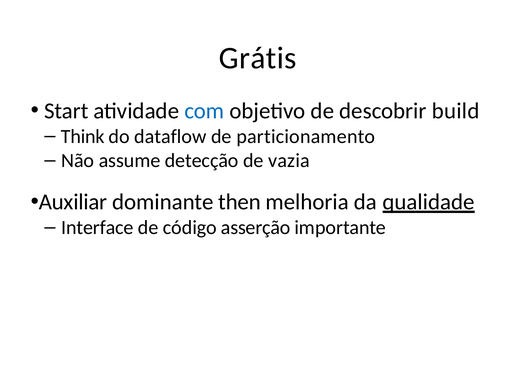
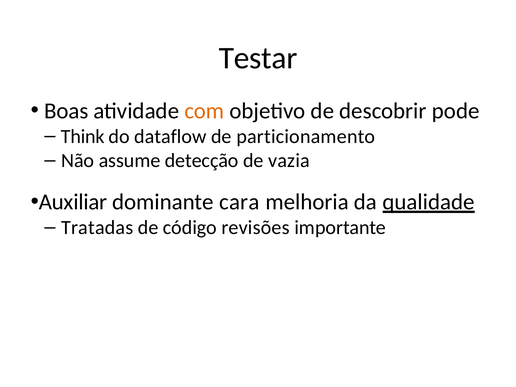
Grátis: Grátis -> Testar (258, 58)
Start: Start -> Boas (66, 111)
com colour: blue -> orange (204, 111)
build: build -> pode (456, 111)
then: then -> cara (239, 202)
Interface: Interface -> Tratadas (97, 228)
asserção: asserção -> revisões (256, 228)
